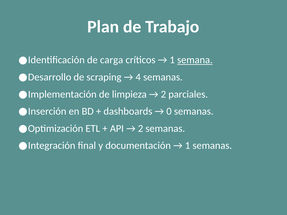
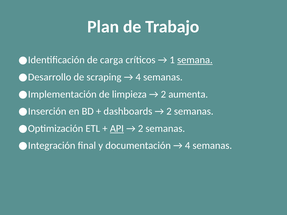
parciales: parciales -> aumenta (188, 94)
0: 0 -> 2 (169, 111)
API underline: none -> present (117, 129)
1: 1 -> 4 (188, 146)
